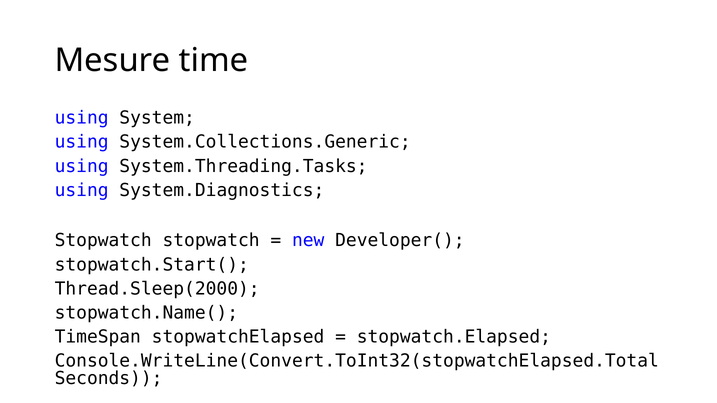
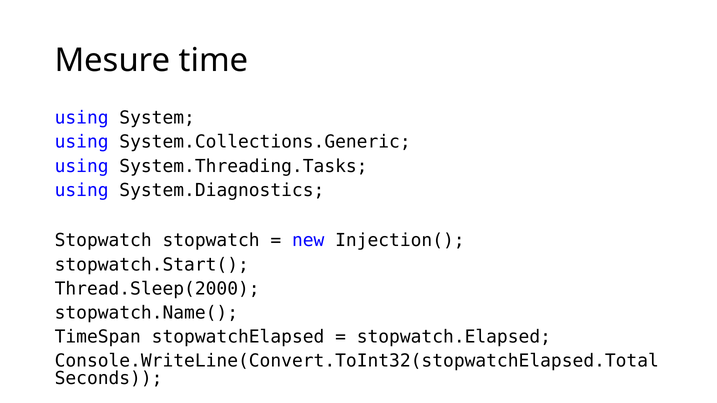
Developer(: Developer( -> Injection( (400, 241)
